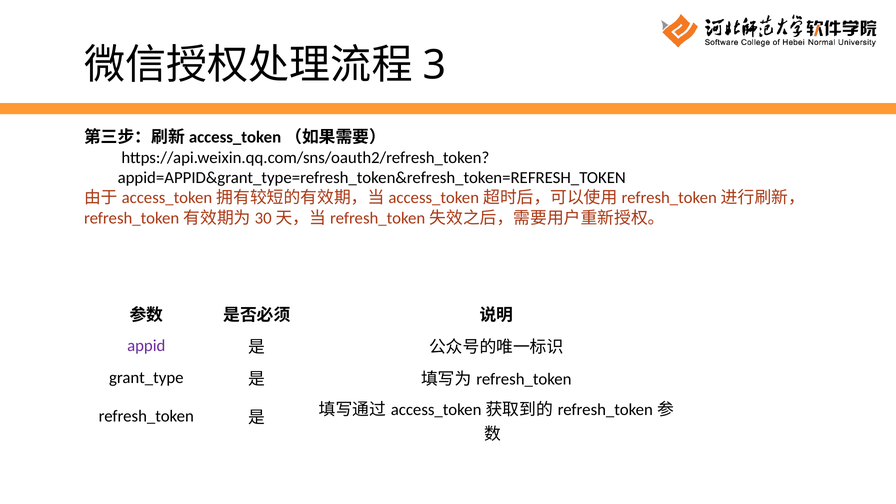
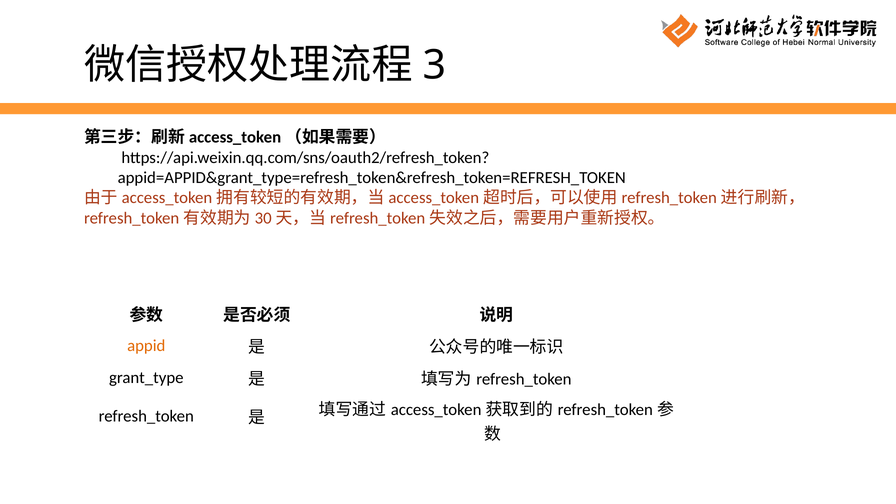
appid colour: purple -> orange (146, 346)
